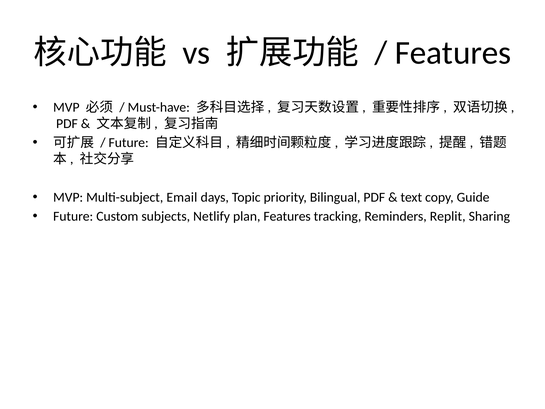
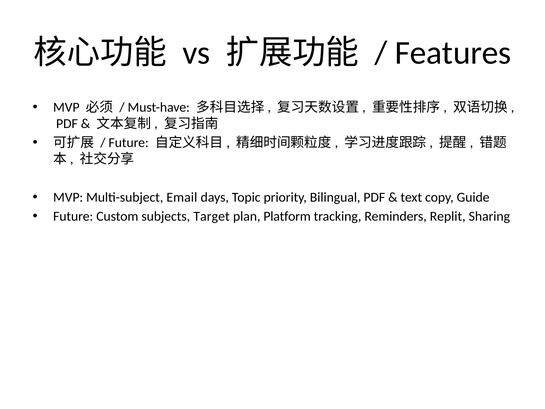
Netlify: Netlify -> Target (211, 216)
plan Features: Features -> Platform (287, 216)
